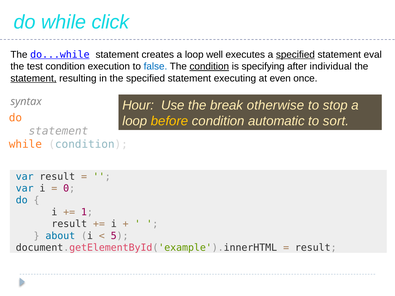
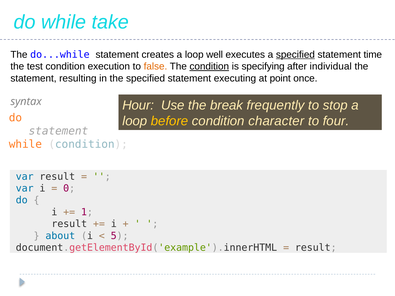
click: click -> take (110, 22)
do...while underline: present -> none (60, 55)
eval: eval -> time (373, 55)
false colour: blue -> orange (155, 66)
statement underline: present -> none (33, 78)
even: even -> point (280, 78)
otherwise: otherwise -> frequently (276, 105)
automatic: automatic -> character (276, 121)
sort: sort -> four (336, 121)
